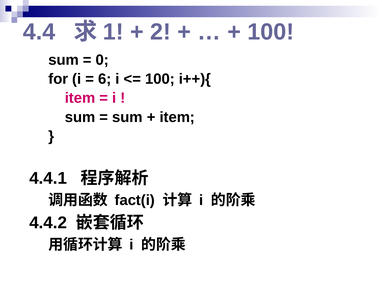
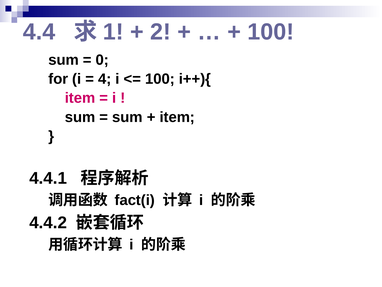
6: 6 -> 4 (105, 79)
